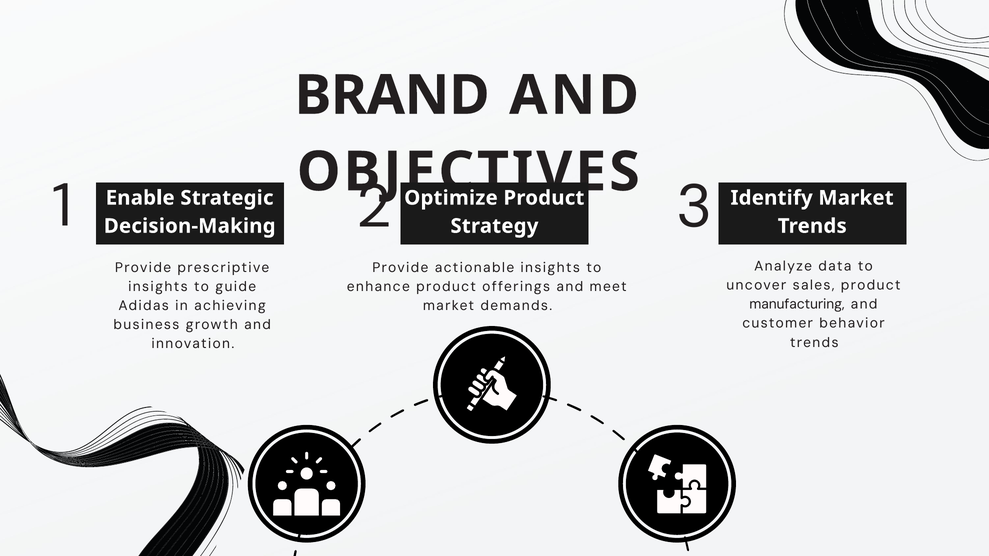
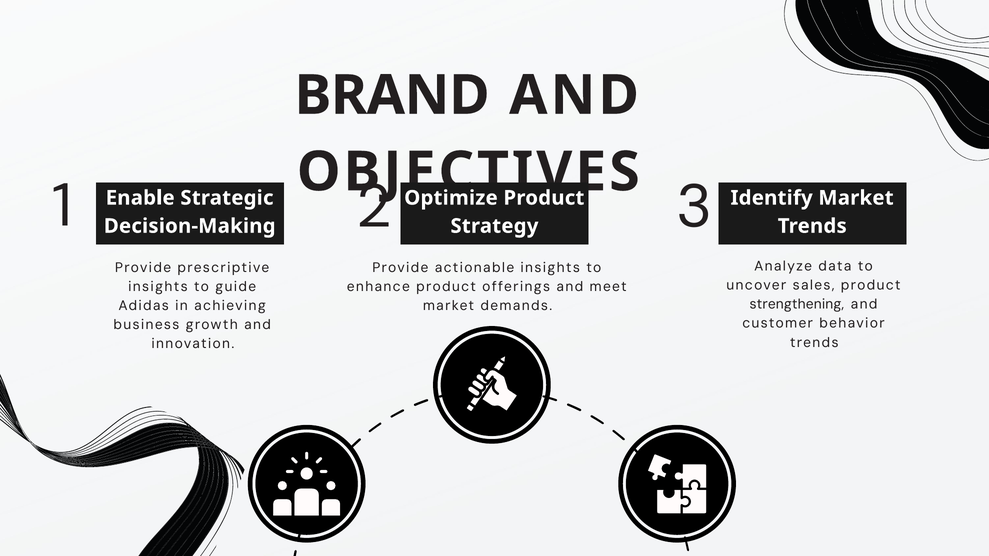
manufacturing: manufacturing -> strengthening (797, 305)
